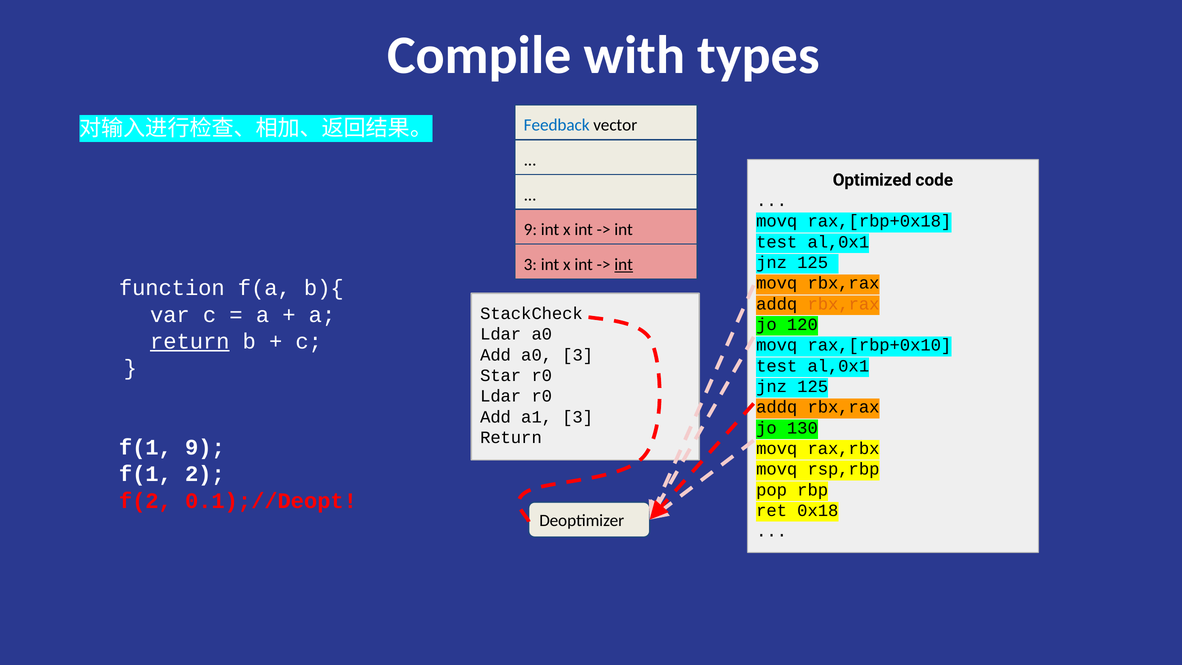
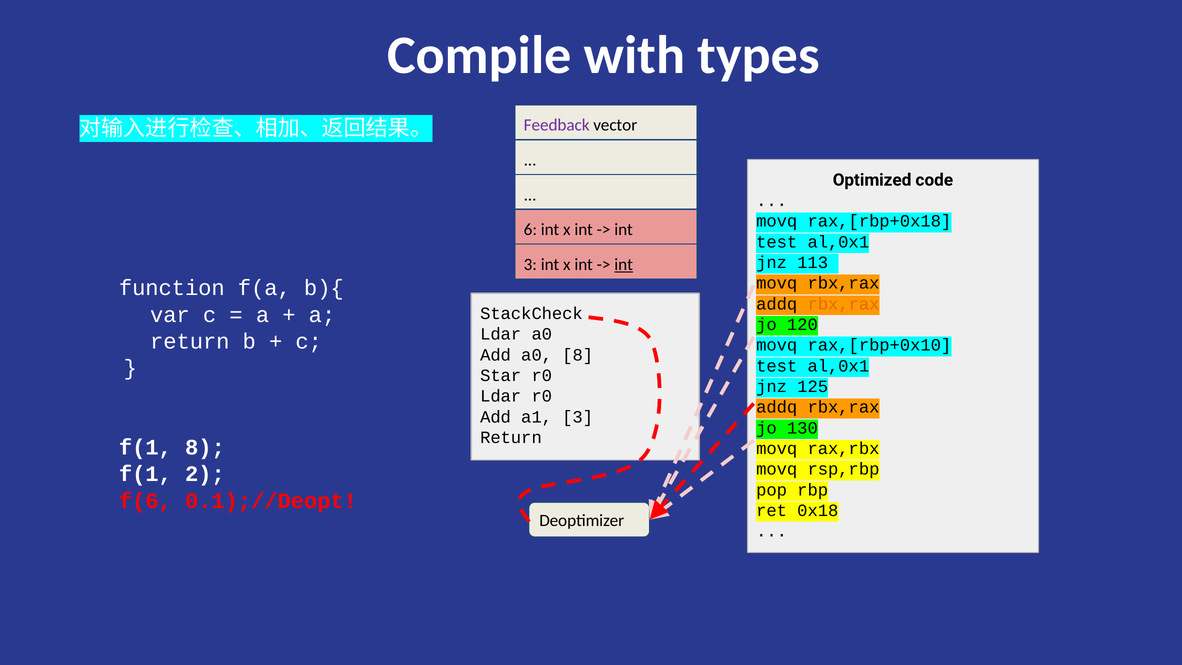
Feedback colour: blue -> purple (557, 125)
9: 9 -> 6 (530, 230)
125: 125 -> 113 (813, 263)
return underline: present -> none (190, 341)
a0 3: 3 -> 8 (578, 355)
f(1 9: 9 -> 8 (205, 448)
f(2: f(2 -> f(6 (145, 501)
